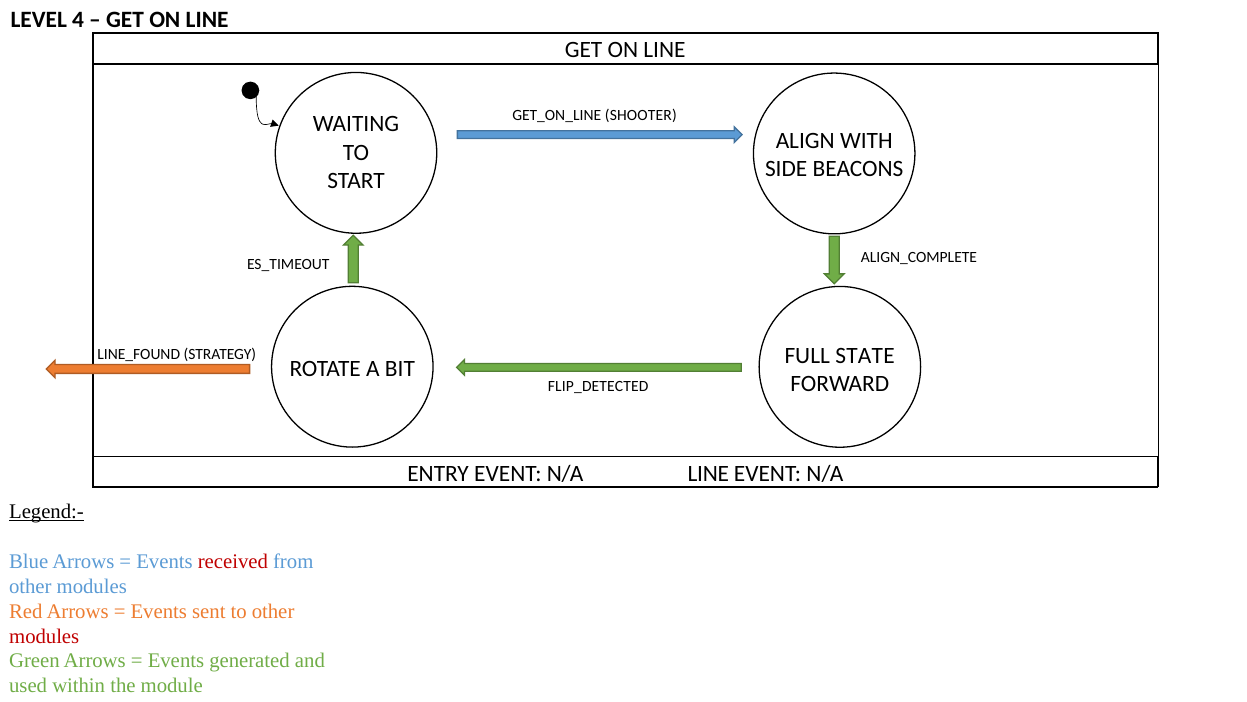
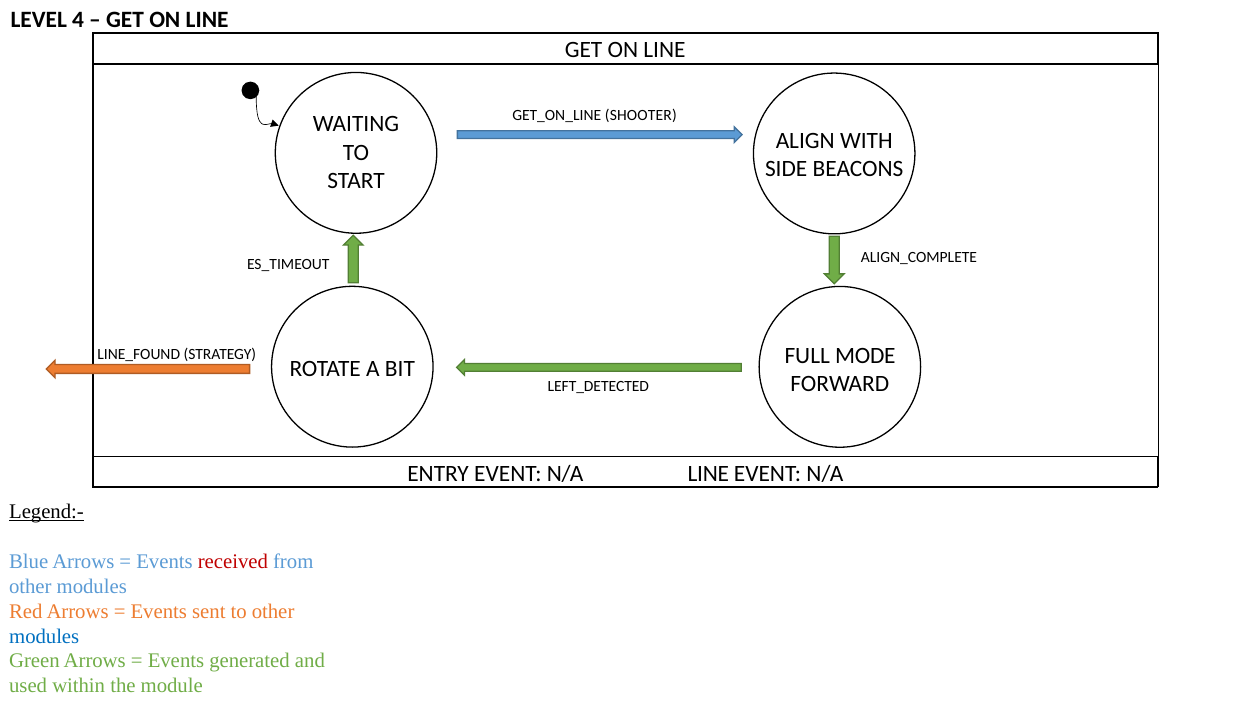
STATE: STATE -> MODE (865, 355)
FLIP_DETECTED: FLIP_DETECTED -> LEFT_DETECTED (598, 386)
modules colour: red -> blue (44, 636)
